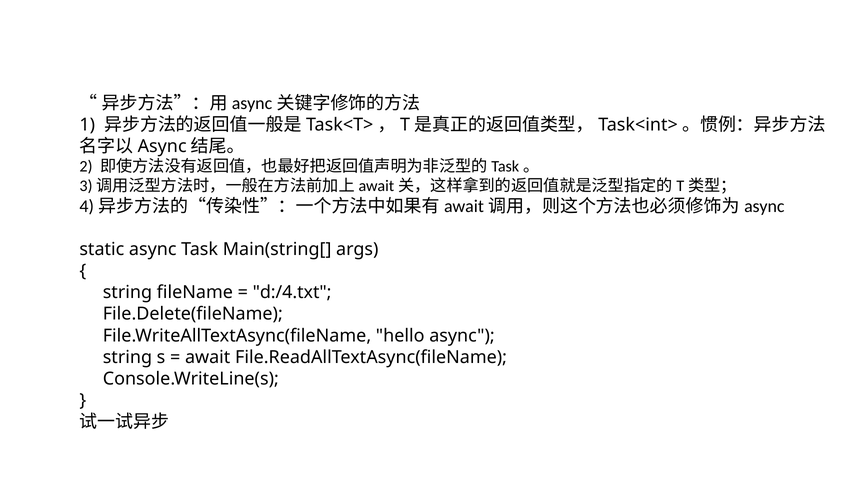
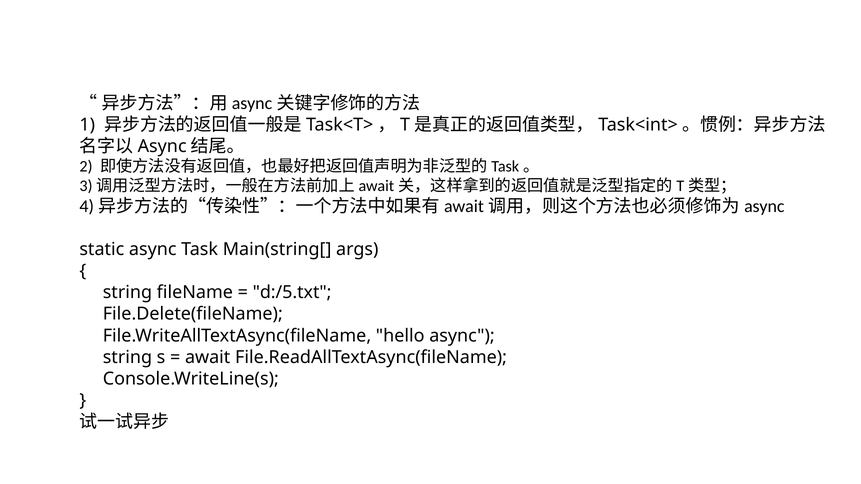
d:/4.txt: d:/4.txt -> d:/5.txt (292, 293)
